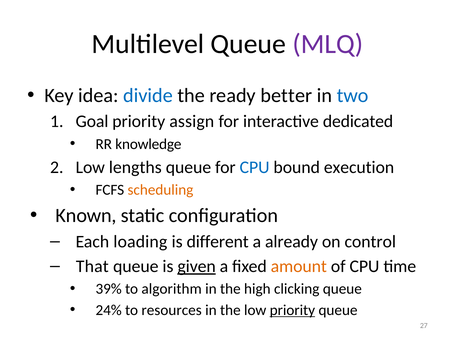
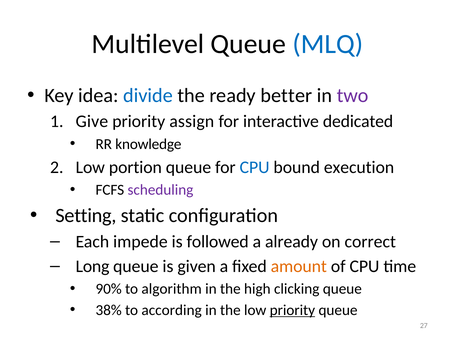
MLQ colour: purple -> blue (328, 44)
two colour: blue -> purple (353, 95)
Goal: Goal -> Give (92, 122)
lengths: lengths -> portion (135, 168)
scheduling colour: orange -> purple (160, 190)
Known: Known -> Setting (86, 216)
loading: loading -> impede (140, 242)
different: different -> followed (218, 242)
control: control -> correct (370, 242)
That: That -> Long (93, 267)
given underline: present -> none (197, 267)
39%: 39% -> 90% (109, 289)
24%: 24% -> 38% (109, 310)
resources: resources -> according (172, 310)
